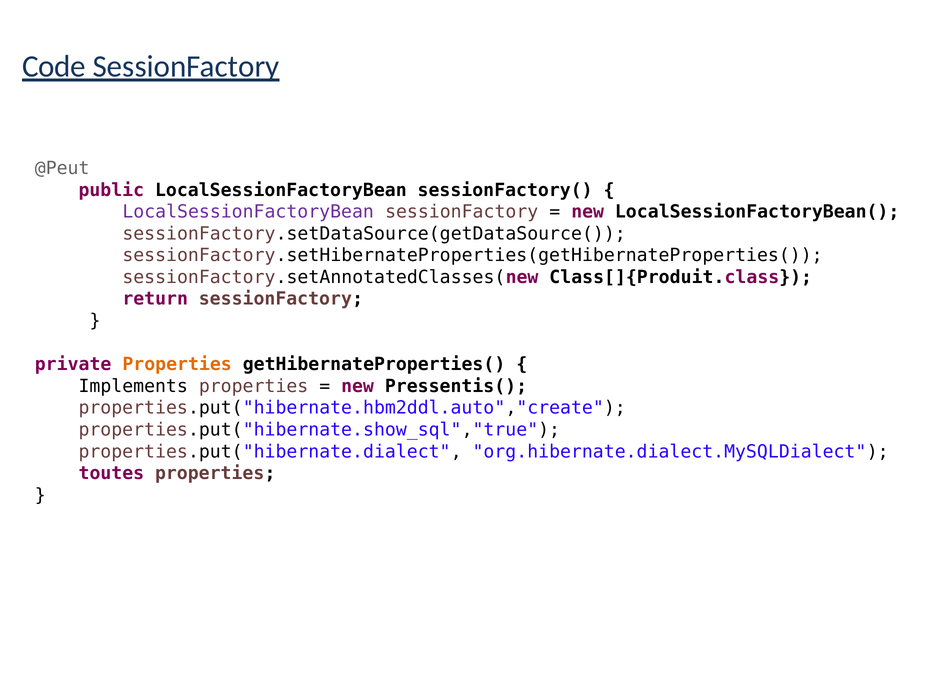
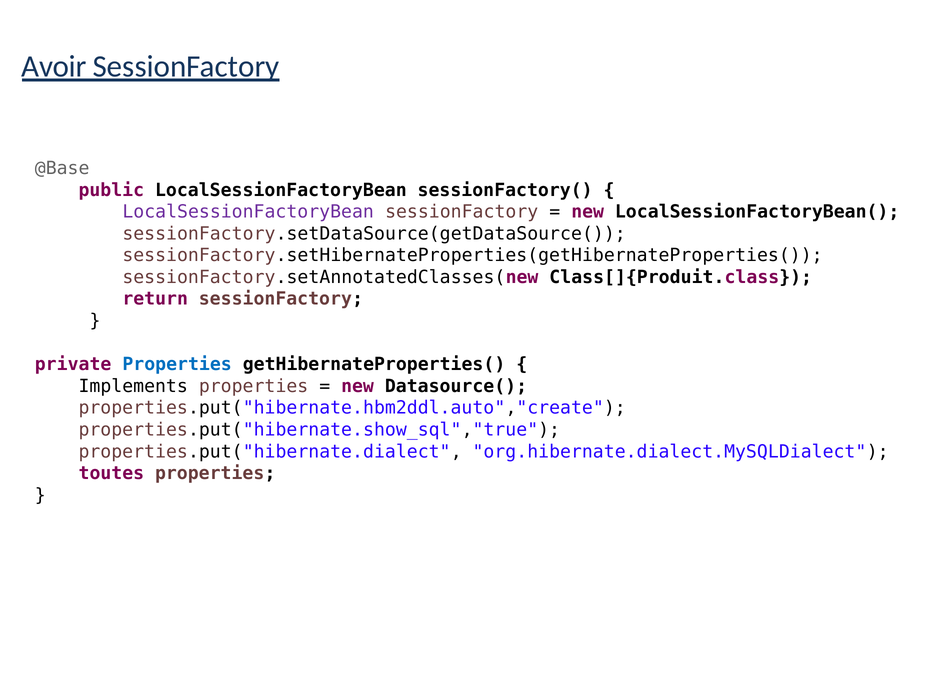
Code: Code -> Avoir (54, 67)
@Peut: @Peut -> @Base (62, 168)
Properties colour: orange -> blue (177, 364)
Pressentis(: Pressentis( -> Datasource( (456, 386)
